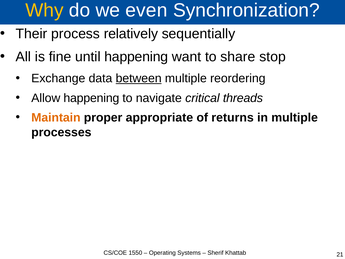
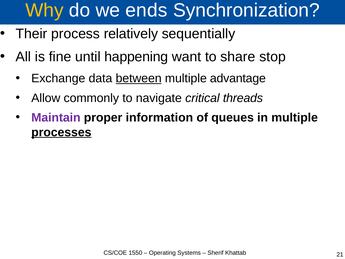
even: even -> ends (146, 10)
reordering: reordering -> advantage (238, 78)
Allow happening: happening -> commonly (91, 98)
Maintain colour: orange -> purple (56, 117)
appropriate: appropriate -> information (159, 117)
returns: returns -> queues (233, 117)
processes underline: none -> present (61, 132)
